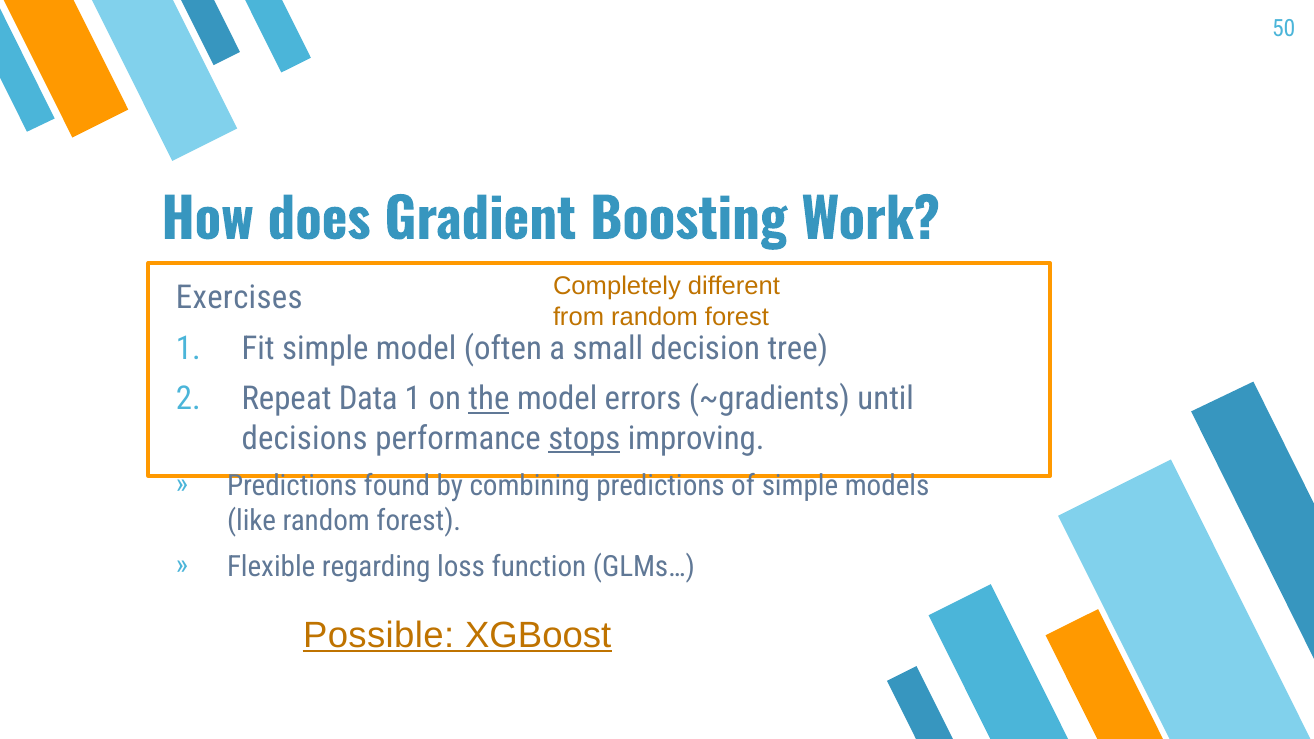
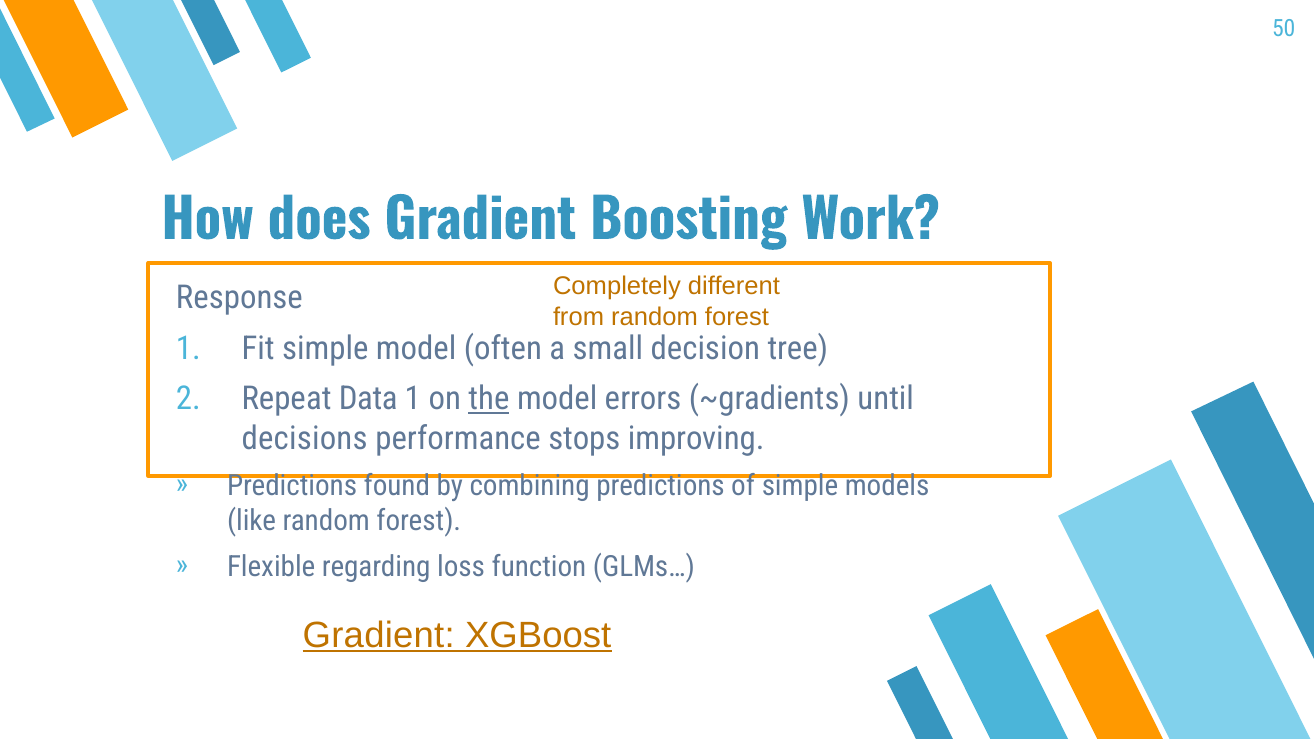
Exercises: Exercises -> Response (239, 298)
stops underline: present -> none (584, 438)
Possible: Possible -> Gradient (379, 635)
